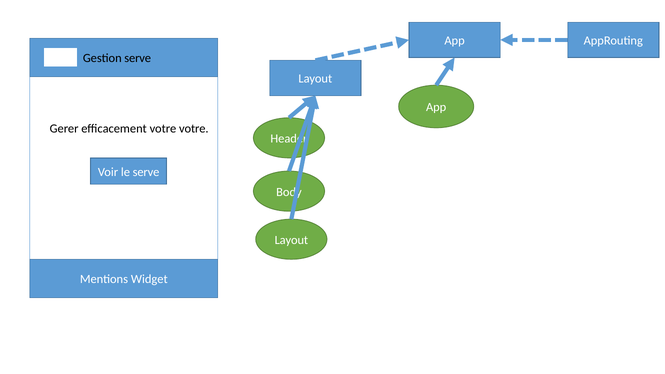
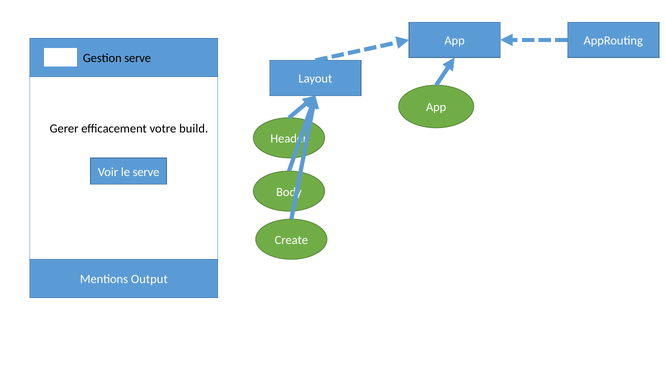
votre votre: votre -> build (194, 129)
Layout: Layout -> Create (291, 240)
Widget: Widget -> Output (149, 279)
